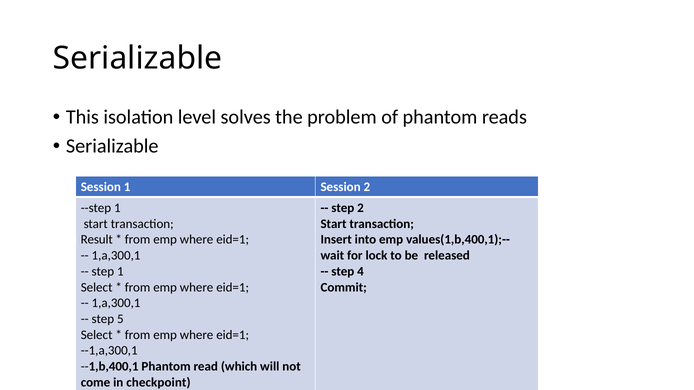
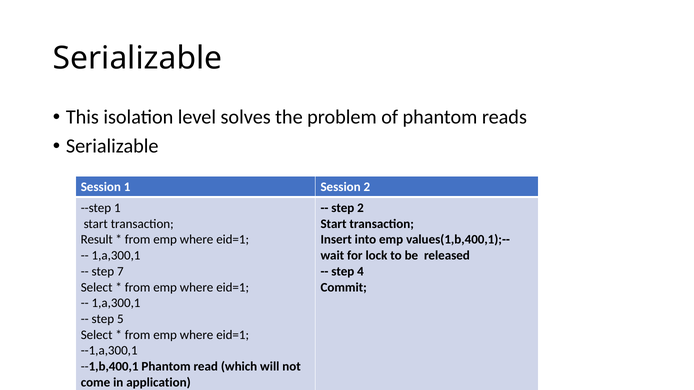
step 1: 1 -> 7 (120, 272)
checkpoint: checkpoint -> application (159, 383)
